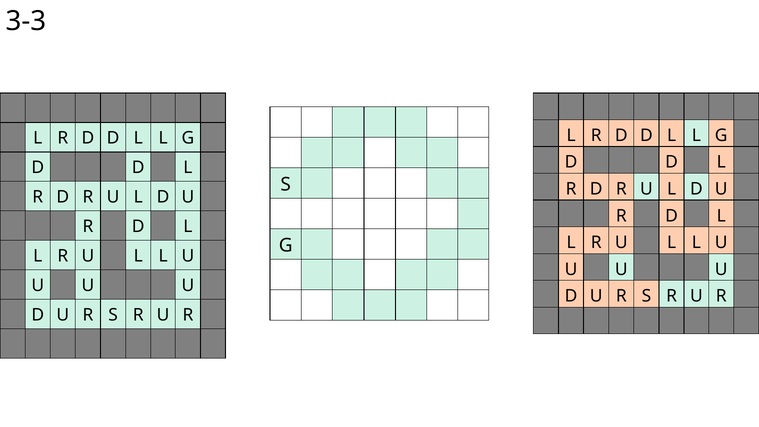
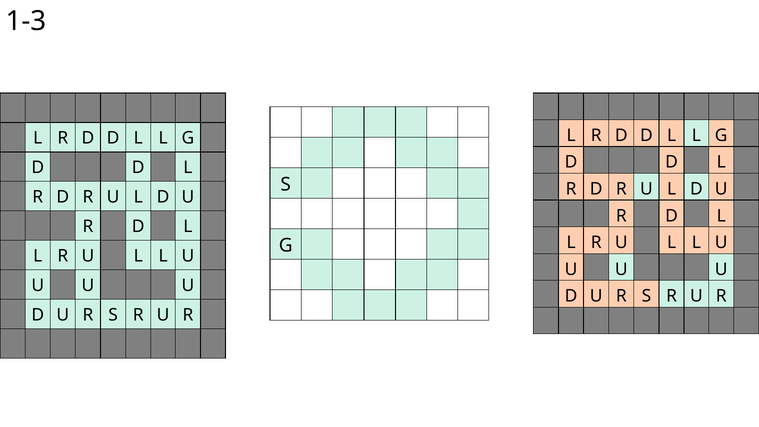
3-3: 3-3 -> 1-3 (26, 21)
